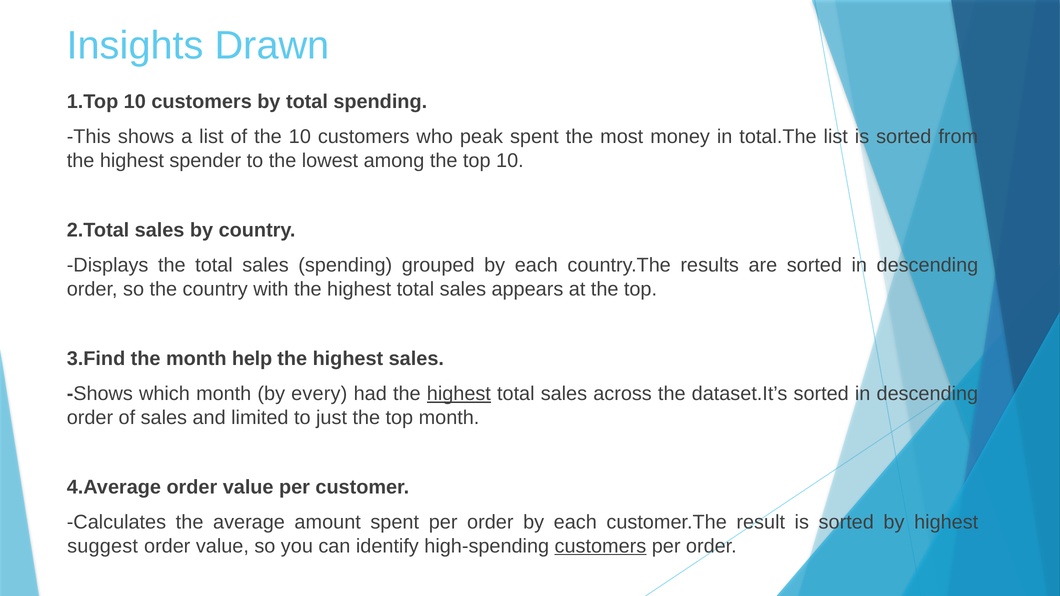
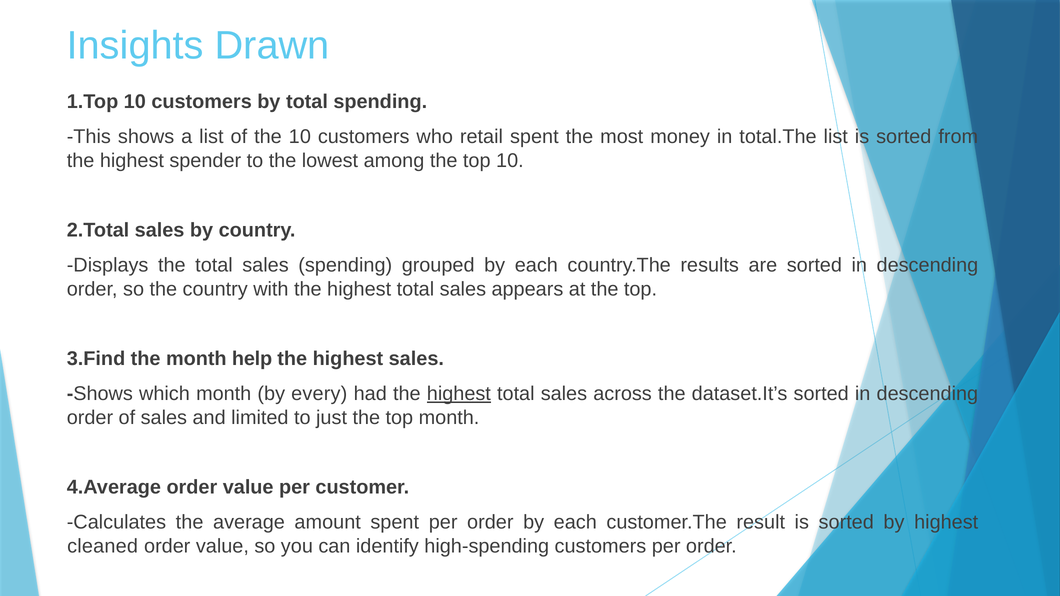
peak: peak -> retail (481, 137)
suggest: suggest -> cleaned (103, 546)
customers underline: present -> none (600, 546)
